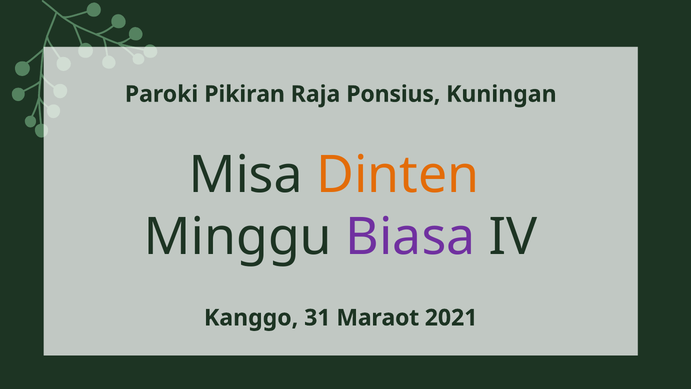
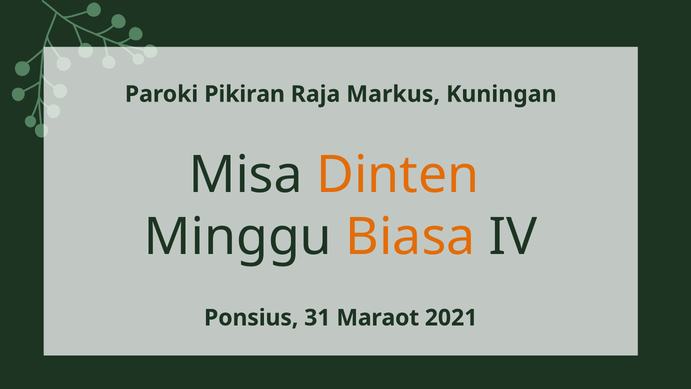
Ponsius: Ponsius -> Markus (393, 94)
Biasa colour: purple -> orange (410, 237)
Kanggo: Kanggo -> Ponsius (251, 318)
